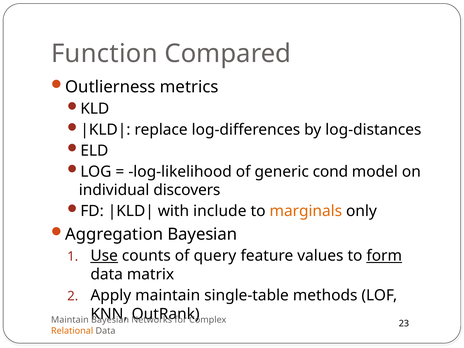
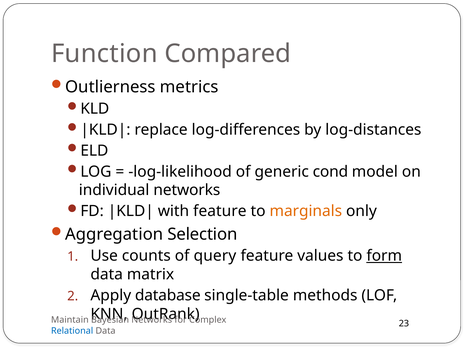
individual discovers: discovers -> networks (187, 190)
with include: include -> feature (220, 211)
Aggregation Bayesian: Bayesian -> Selection (202, 234)
Use underline: present -> none (104, 256)
Apply maintain: maintain -> database (168, 295)
Relational colour: orange -> blue (72, 331)
